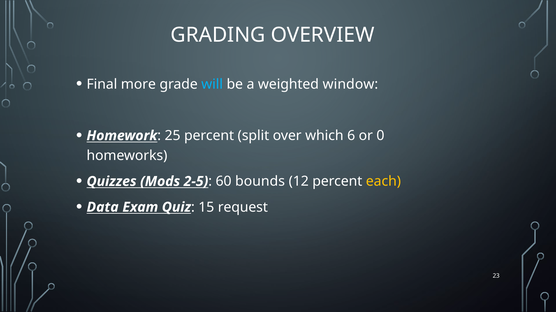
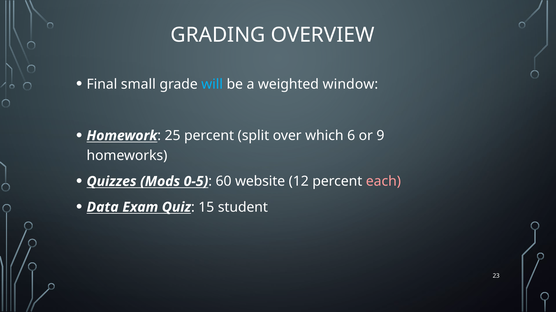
more: more -> small (138, 84)
0: 0 -> 9 (380, 136)
2-5: 2-5 -> 0-5 (196, 182)
bounds: bounds -> website (260, 182)
each colour: yellow -> pink (383, 182)
request: request -> student (243, 208)
